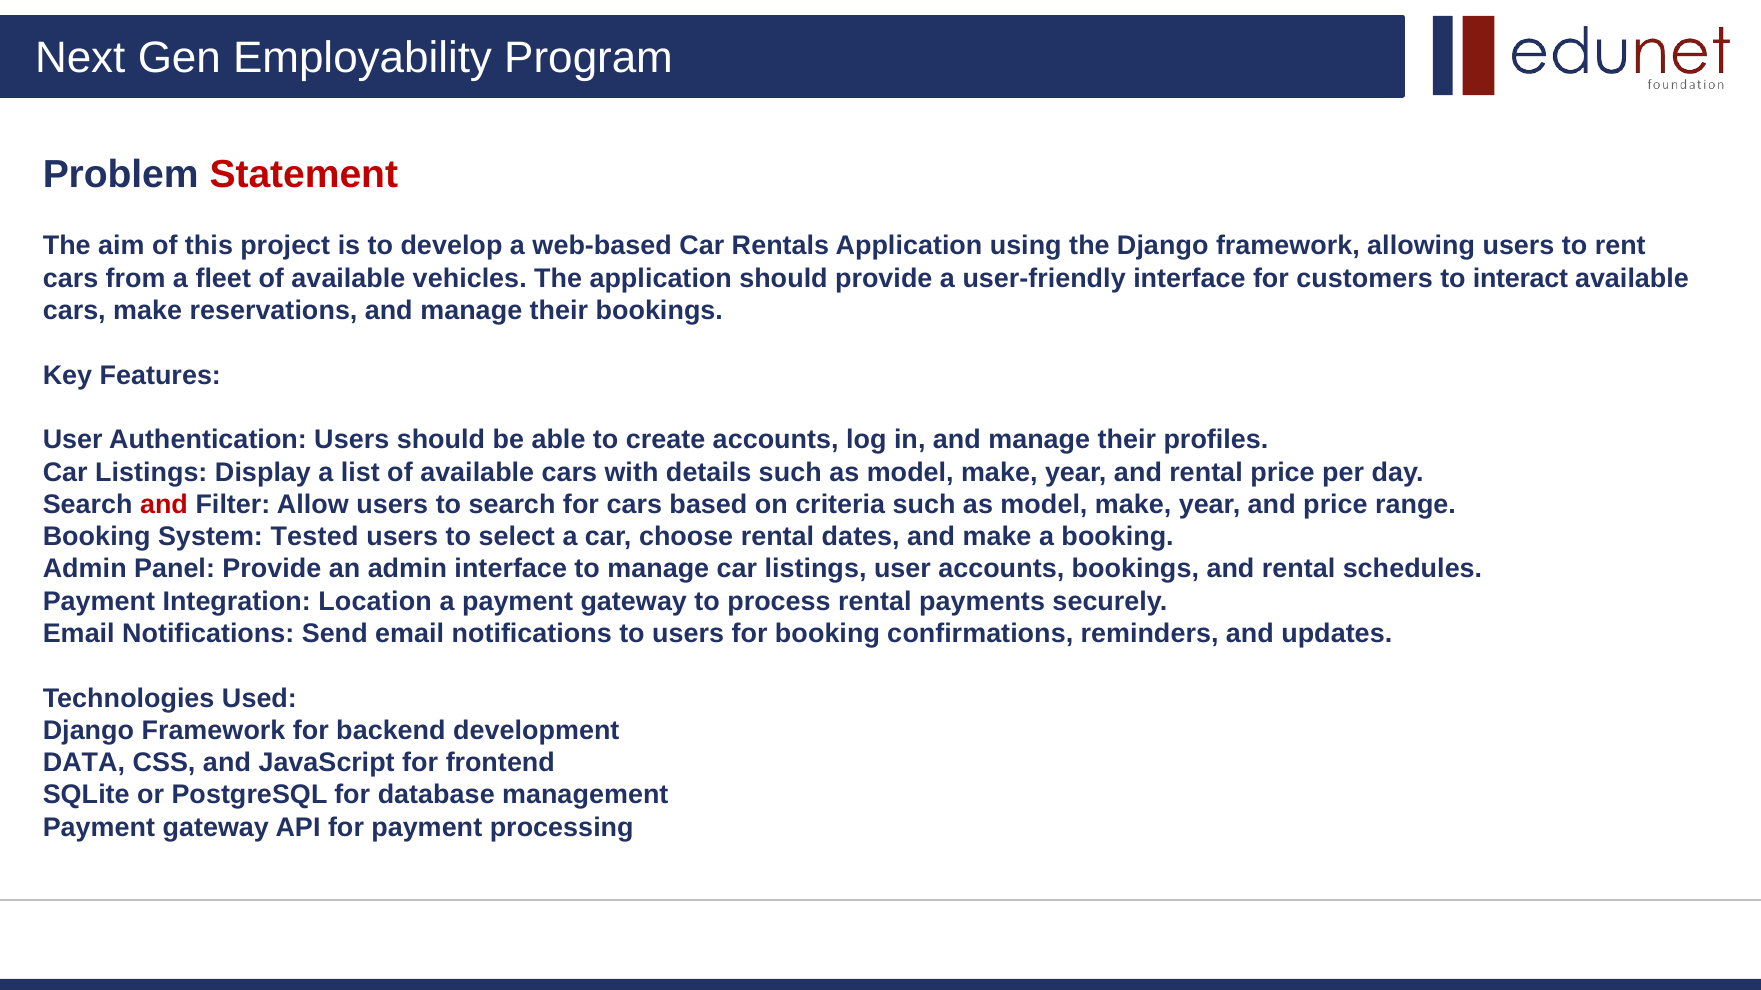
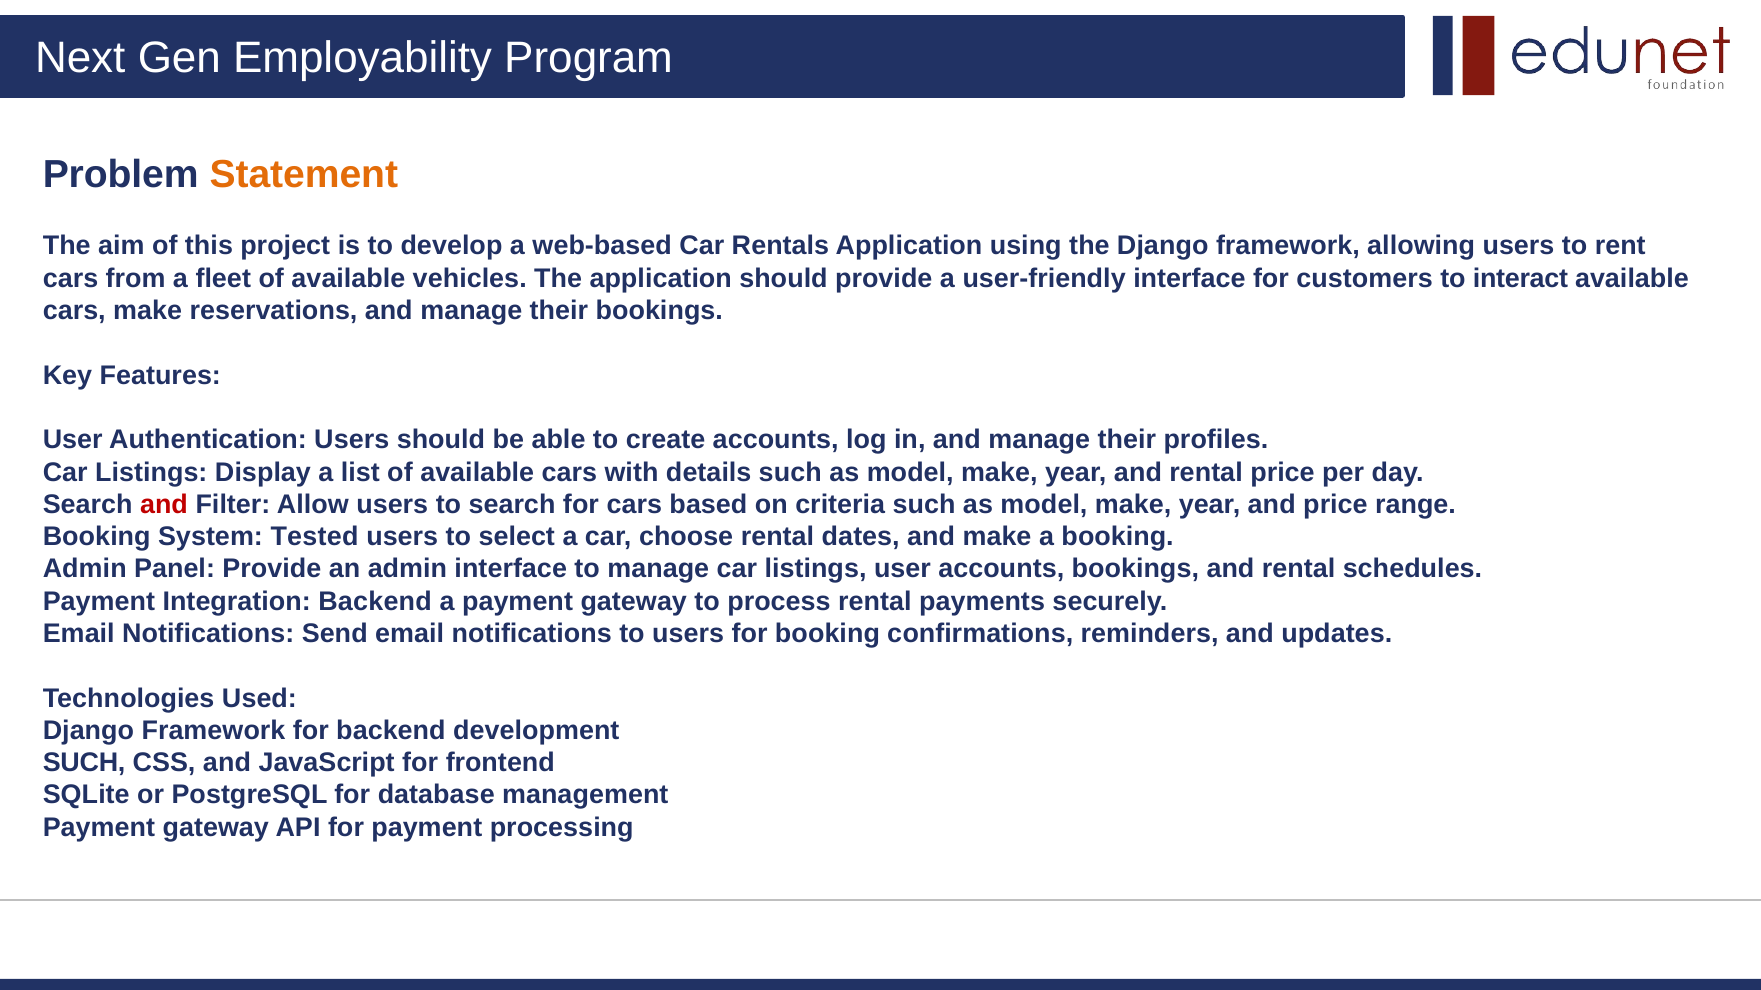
Statement colour: red -> orange (304, 175)
Integration Location: Location -> Backend (375, 602)
DATA: DATA -> SUCH (84, 763)
